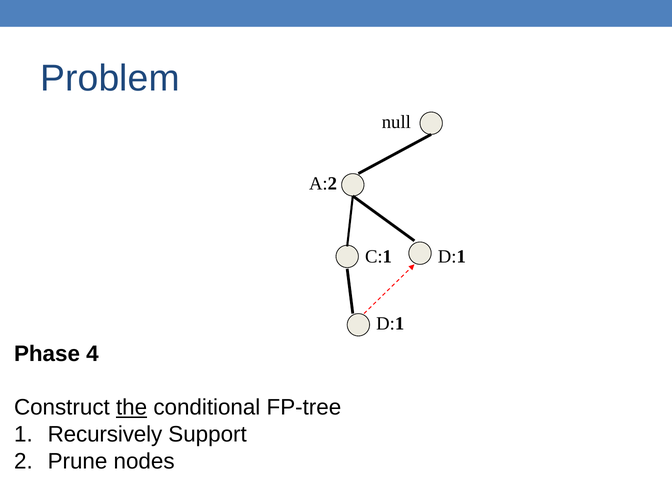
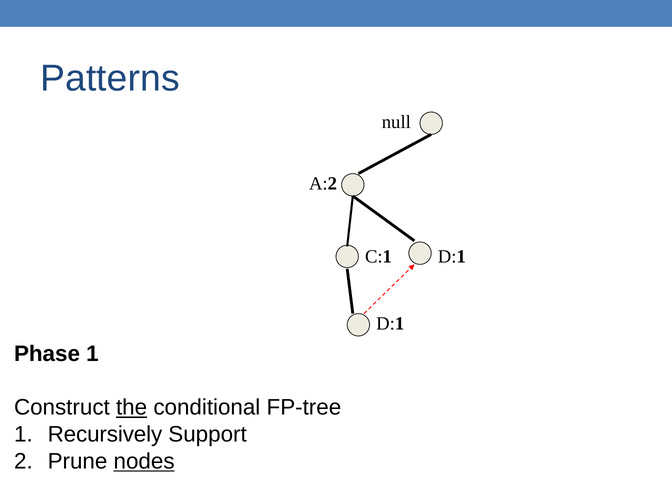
Problem: Problem -> Patterns (110, 78)
Phase 4: 4 -> 1 (92, 354)
nodes underline: none -> present (144, 461)
